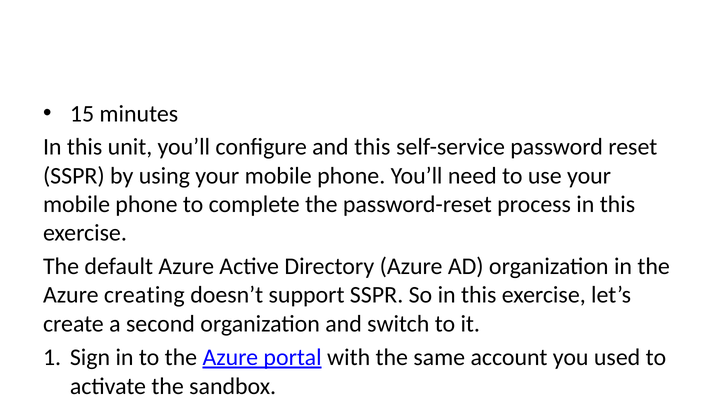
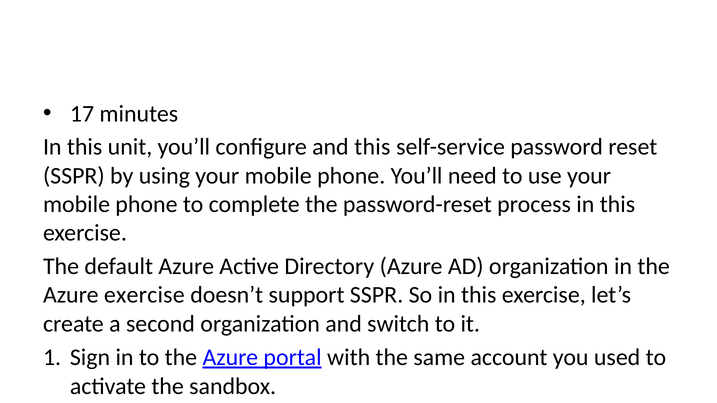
15: 15 -> 17 (82, 114)
Azure creating: creating -> exercise (144, 295)
